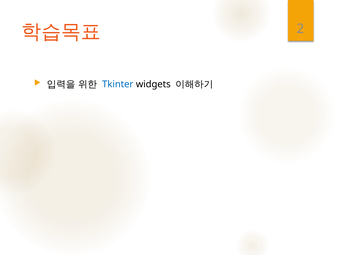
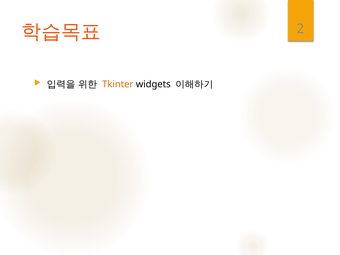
Tkinter colour: blue -> orange (118, 84)
